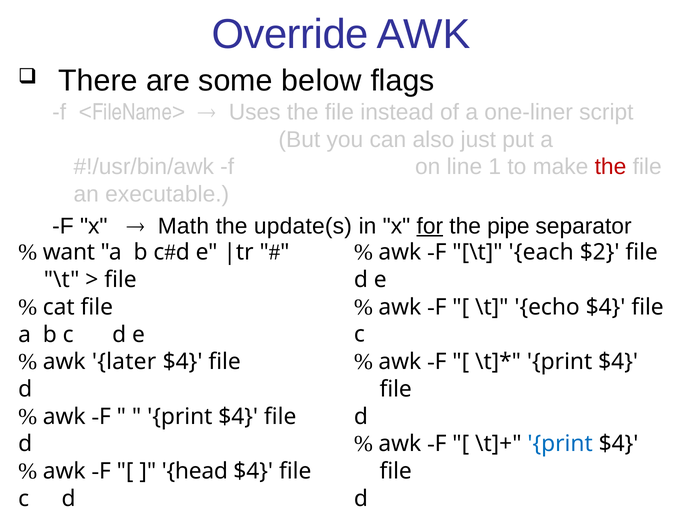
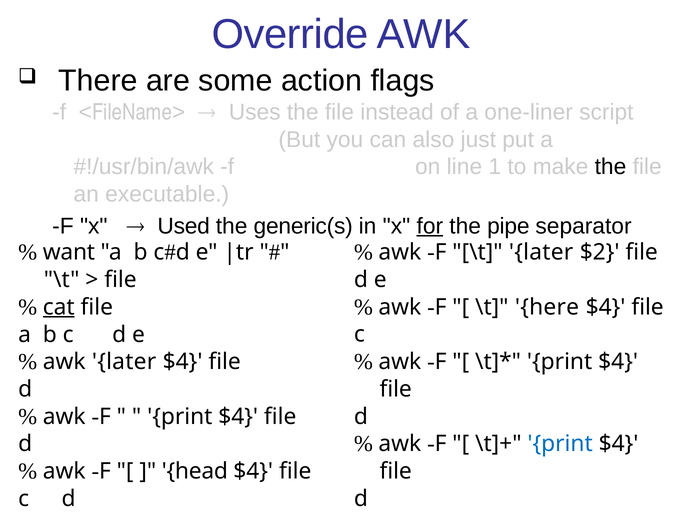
below: below -> action (322, 81)
the colour: red -> black (610, 167)
Math: Math -> Used (184, 226)
update(s: update(s -> generic(s (303, 226)
\t each: each -> later (541, 252)
echo: echo -> here (547, 307)
cat underline: none -> present (59, 307)
